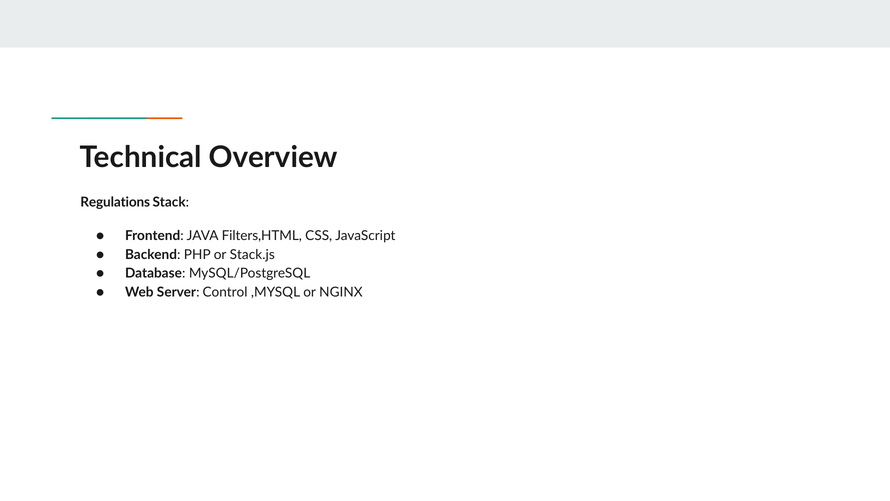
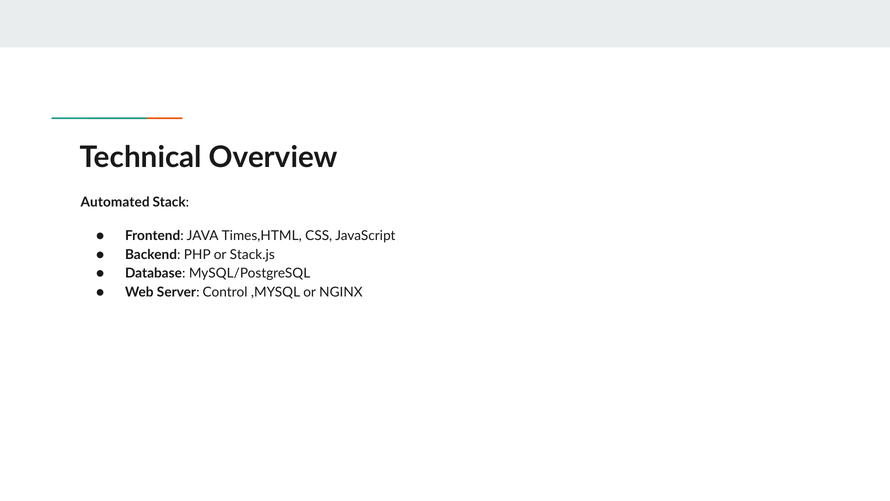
Regulations: Regulations -> Automated (115, 202)
Filters,HTML: Filters,HTML -> Times,HTML (262, 236)
